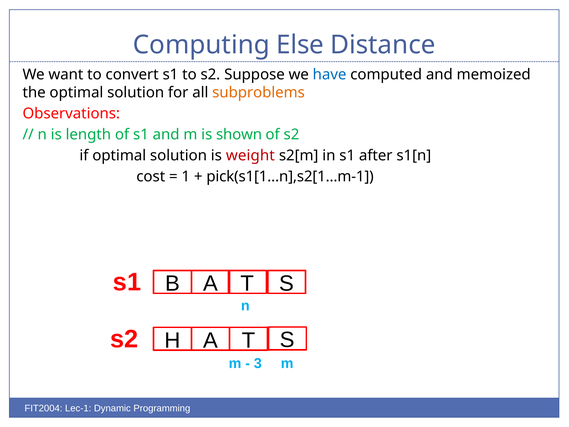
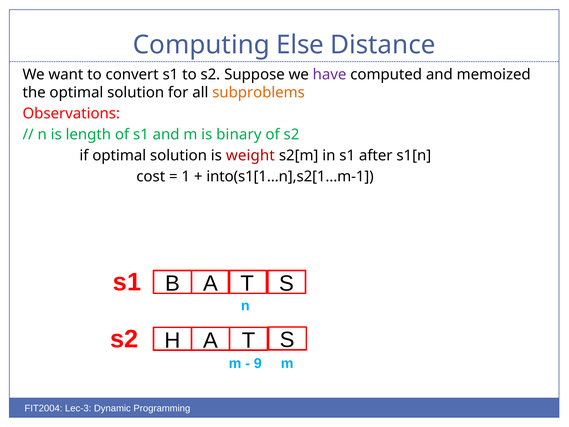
have colour: blue -> purple (330, 74)
shown: shown -> binary (239, 134)
pick(s1[1…n],s2[1…m-1: pick(s1[1…n],s2[1…m-1 -> into(s1[1…n],s2[1…m-1 (290, 176)
3: 3 -> 9 (258, 363)
Lec-1: Lec-1 -> Lec-3 (78, 408)
